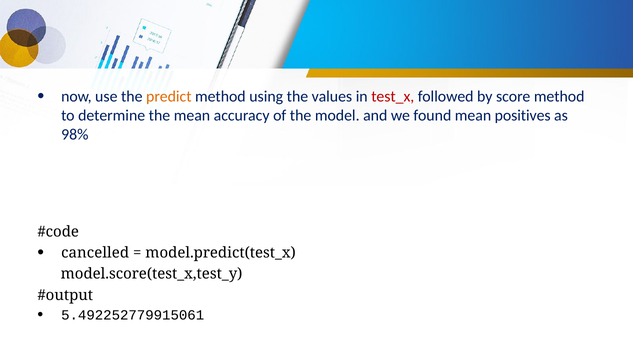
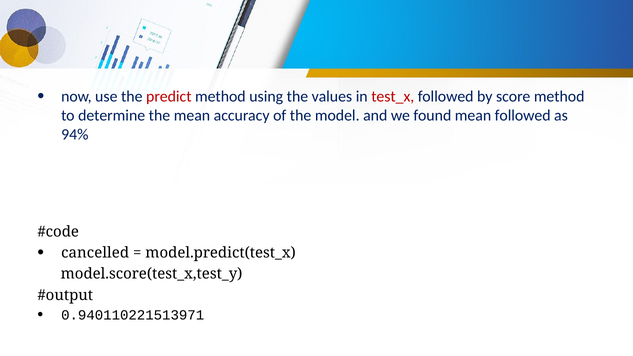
predict colour: orange -> red (169, 97)
mean positives: positives -> followed (523, 116)
98%: 98% -> 94% (75, 135)
5.492252779915061: 5.492252779915061 -> 0.940110221513971 (133, 315)
